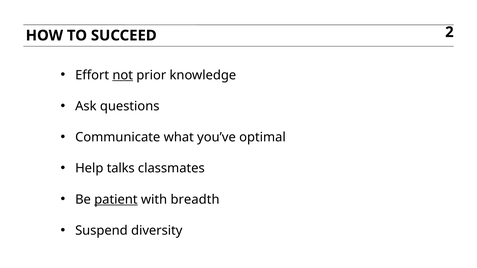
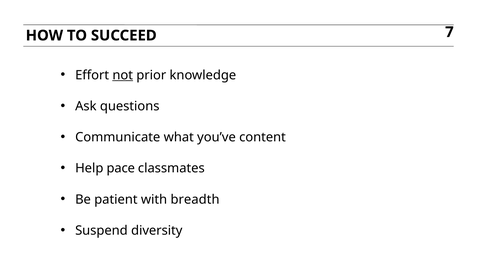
2: 2 -> 7 (449, 32)
optimal: optimal -> content (263, 137)
talks: talks -> pace (121, 168)
patient underline: present -> none (116, 199)
